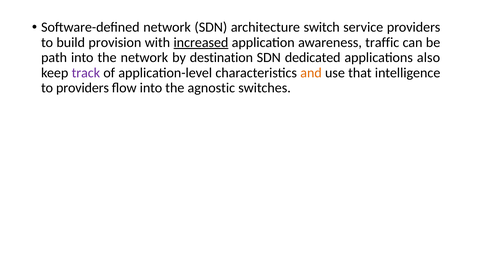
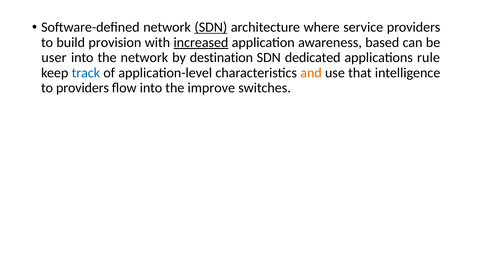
SDN underline: none -> present (211, 27)
switch: switch -> where (322, 27)
traffic: traffic -> based (382, 42)
path: path -> user (54, 58)
also: also -> rule (428, 58)
track colour: purple -> blue (86, 73)
agnostic: agnostic -> improve (211, 88)
